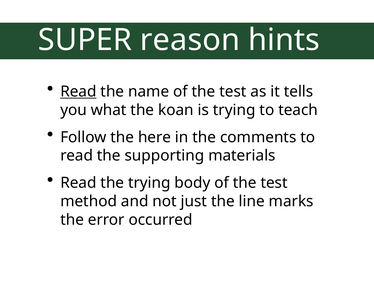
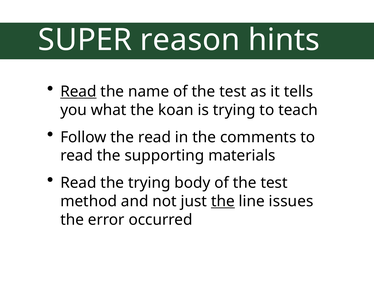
the here: here -> read (155, 137)
the underline: none -> present (223, 201)
marks: marks -> issues (291, 201)
